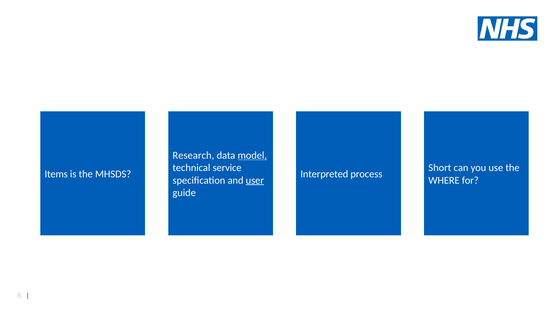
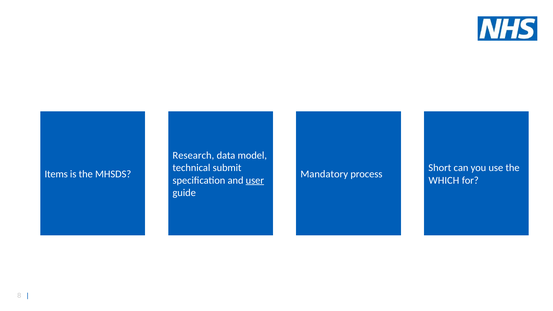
model underline: present -> none (252, 155)
service: service -> submit (227, 168)
Interpreted: Interpreted -> Mandatory (324, 174)
WHERE: WHERE -> WHICH (444, 180)
